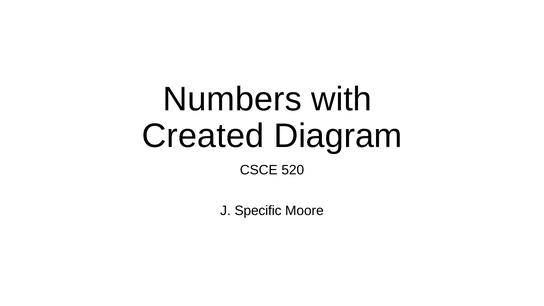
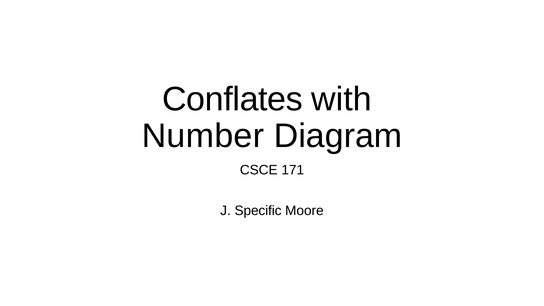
Numbers: Numbers -> Conflates (232, 99)
Created: Created -> Number (203, 136)
520: 520 -> 171 (293, 170)
